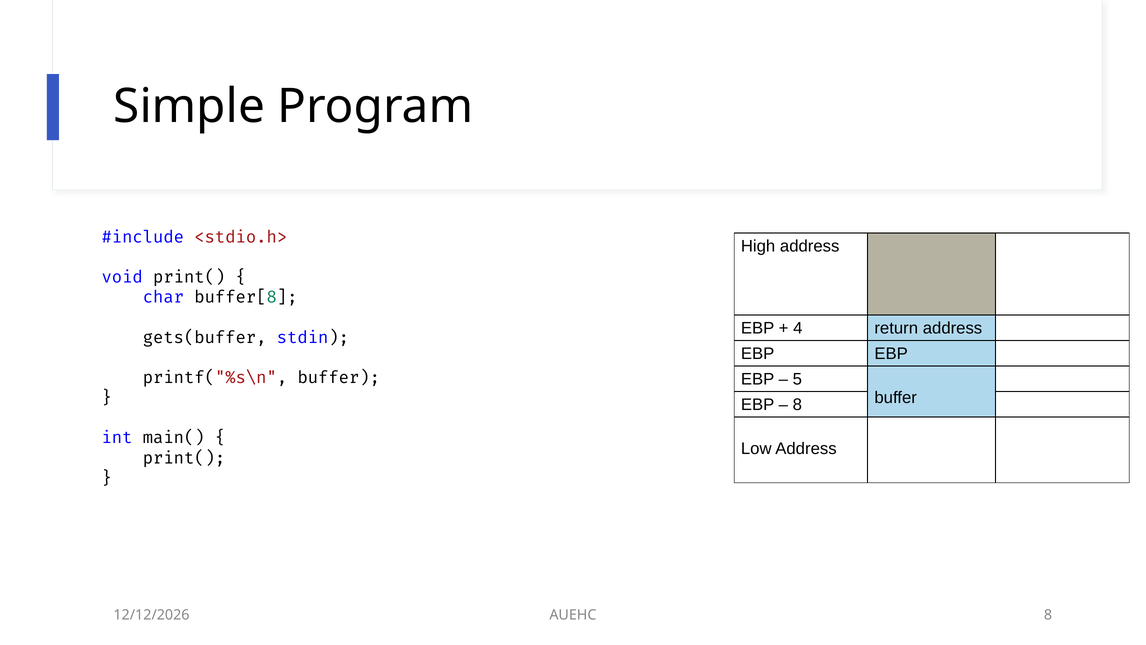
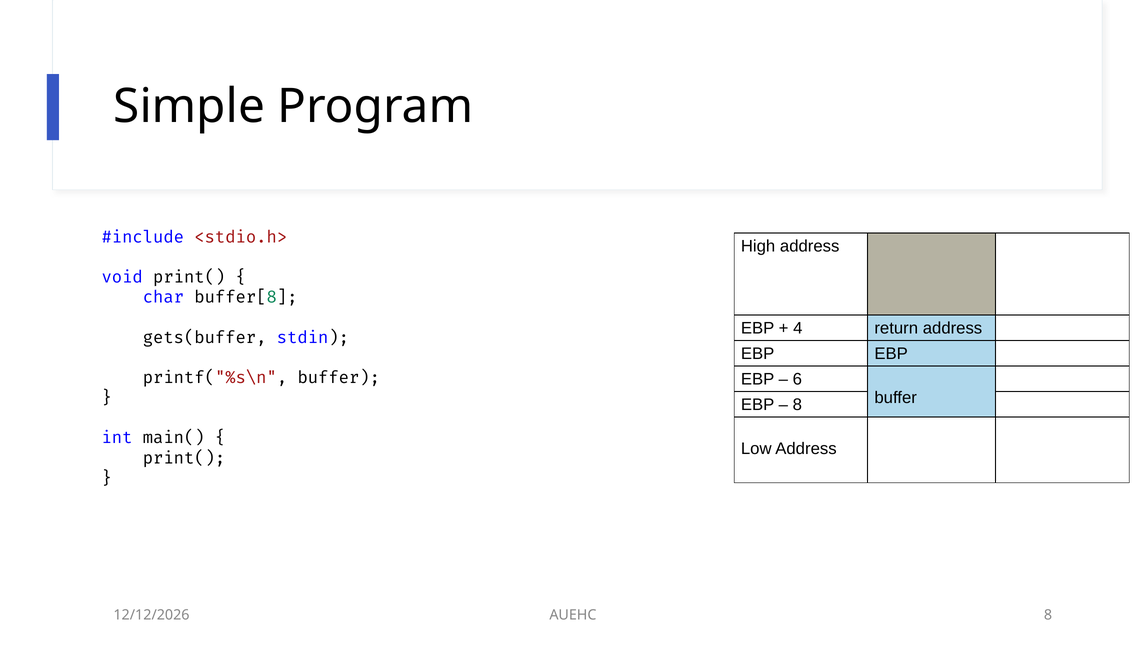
5: 5 -> 6 (797, 379)
